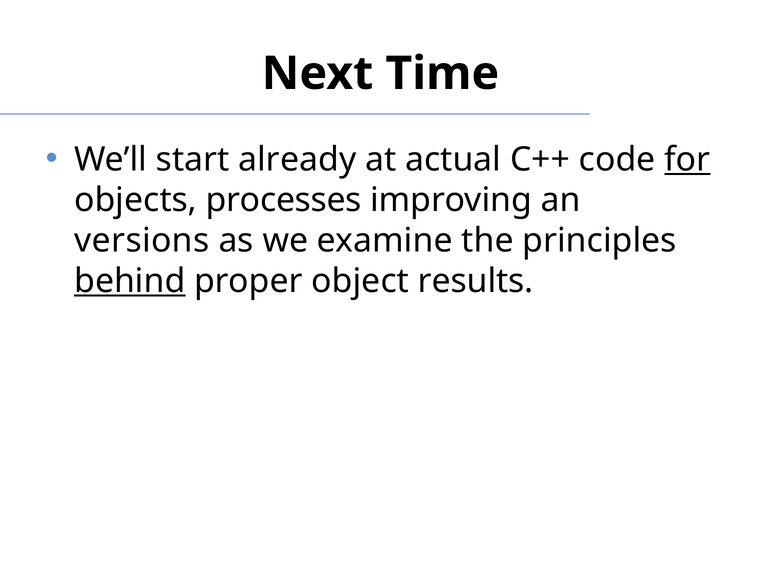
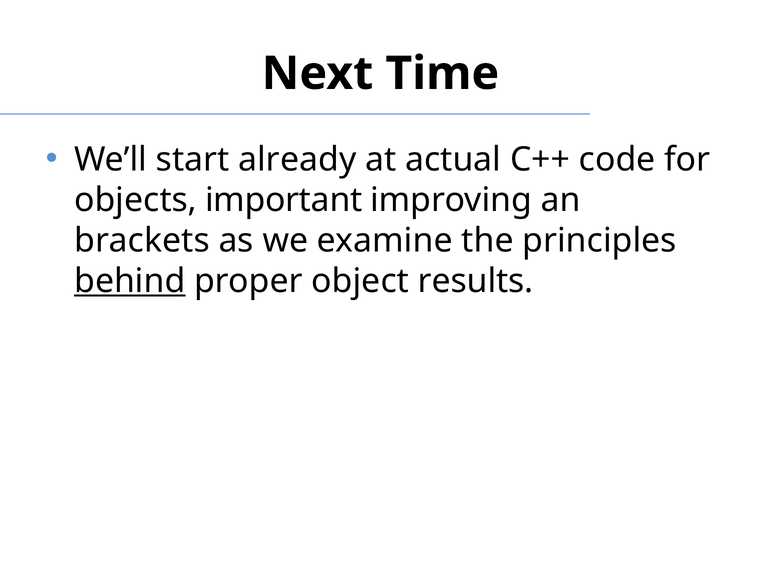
for underline: present -> none (687, 160)
processes: processes -> important (284, 200)
versions: versions -> brackets (142, 241)
